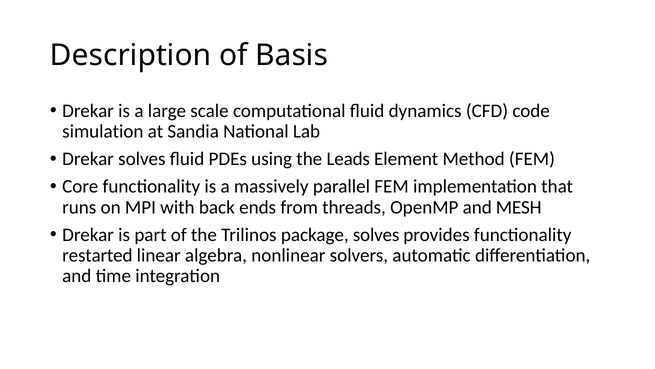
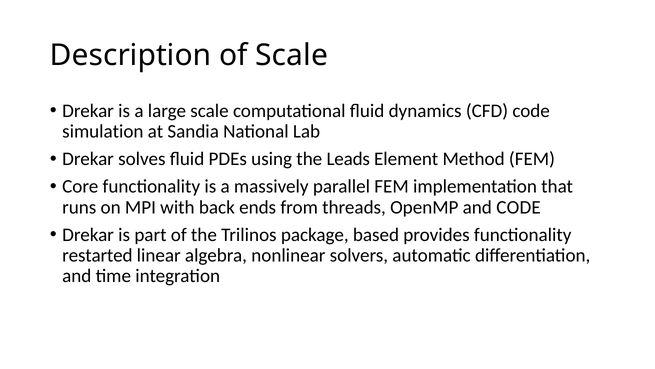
of Basis: Basis -> Scale (292, 55)
and MESH: MESH -> CODE (519, 207)
package solves: solves -> based (376, 234)
